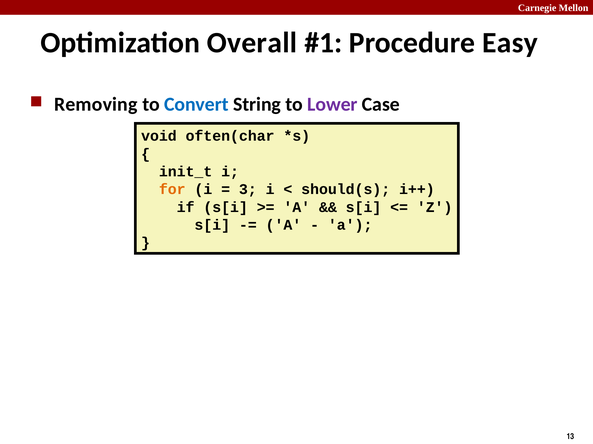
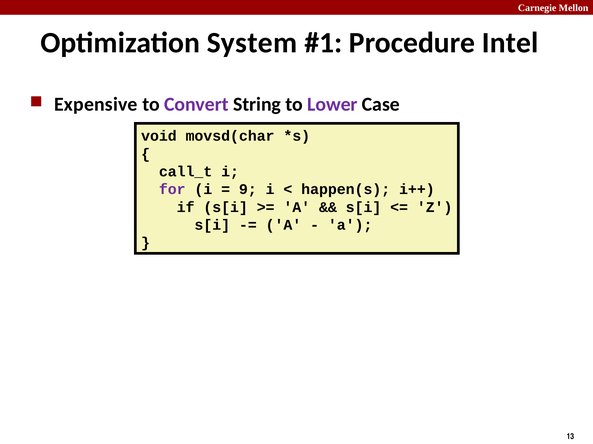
Overall: Overall -> System (252, 43)
Easy: Easy -> Intel (510, 43)
Removing: Removing -> Expensive (96, 105)
Convert colour: blue -> purple (196, 105)
often(char: often(char -> movsd(char (230, 136)
init_t: init_t -> call_t (186, 172)
for colour: orange -> purple (172, 190)
3: 3 -> 9 (248, 190)
should(s: should(s -> happen(s (346, 190)
